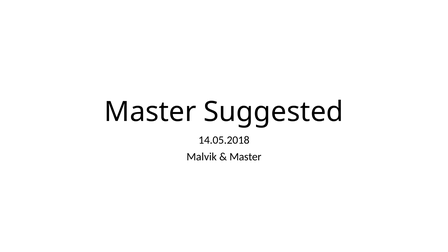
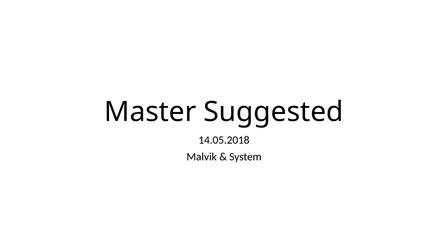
Master: Master -> System (245, 157)
